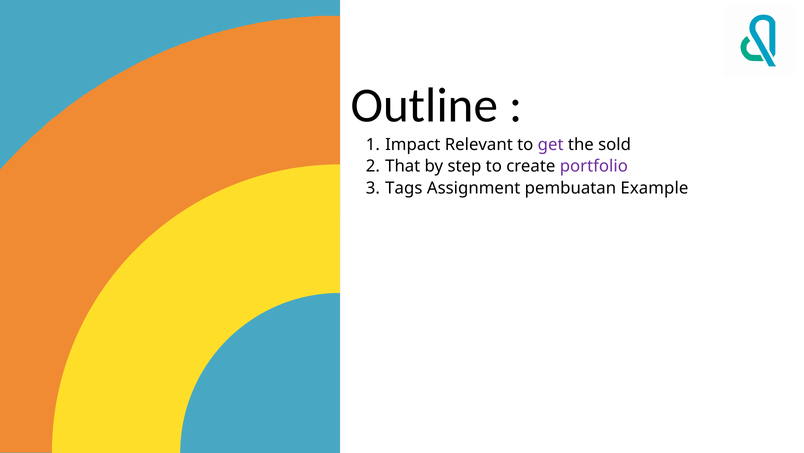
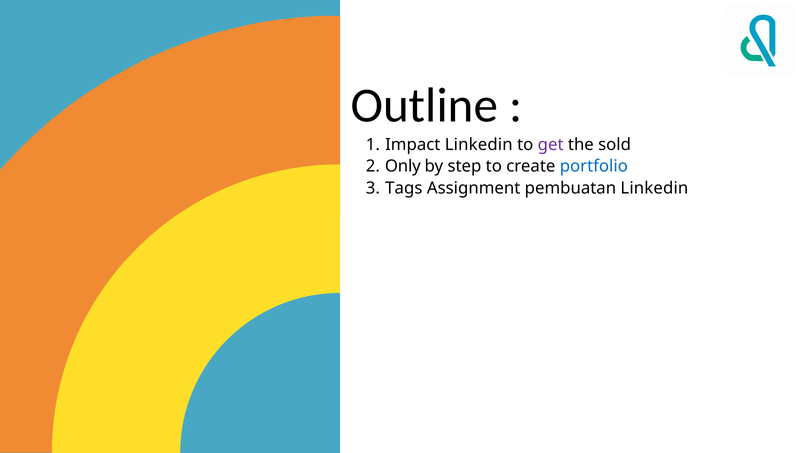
Impact Relevant: Relevant -> Linkedin (479, 144)
That: That -> Only (403, 166)
portfolio colour: purple -> blue (594, 166)
pembuatan Example: Example -> Linkedin (654, 188)
